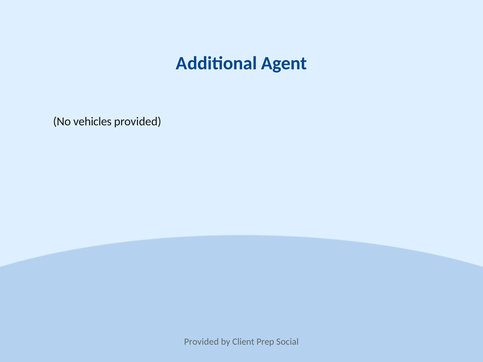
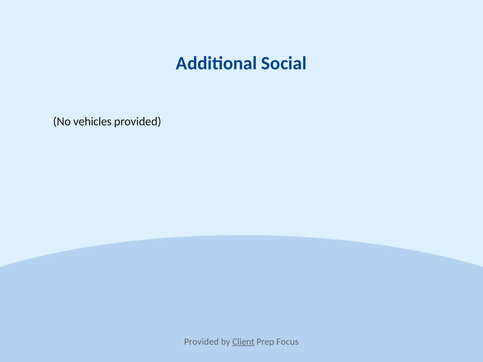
Agent: Agent -> Social (284, 63)
Client underline: none -> present (243, 342)
Social: Social -> Focus (288, 342)
